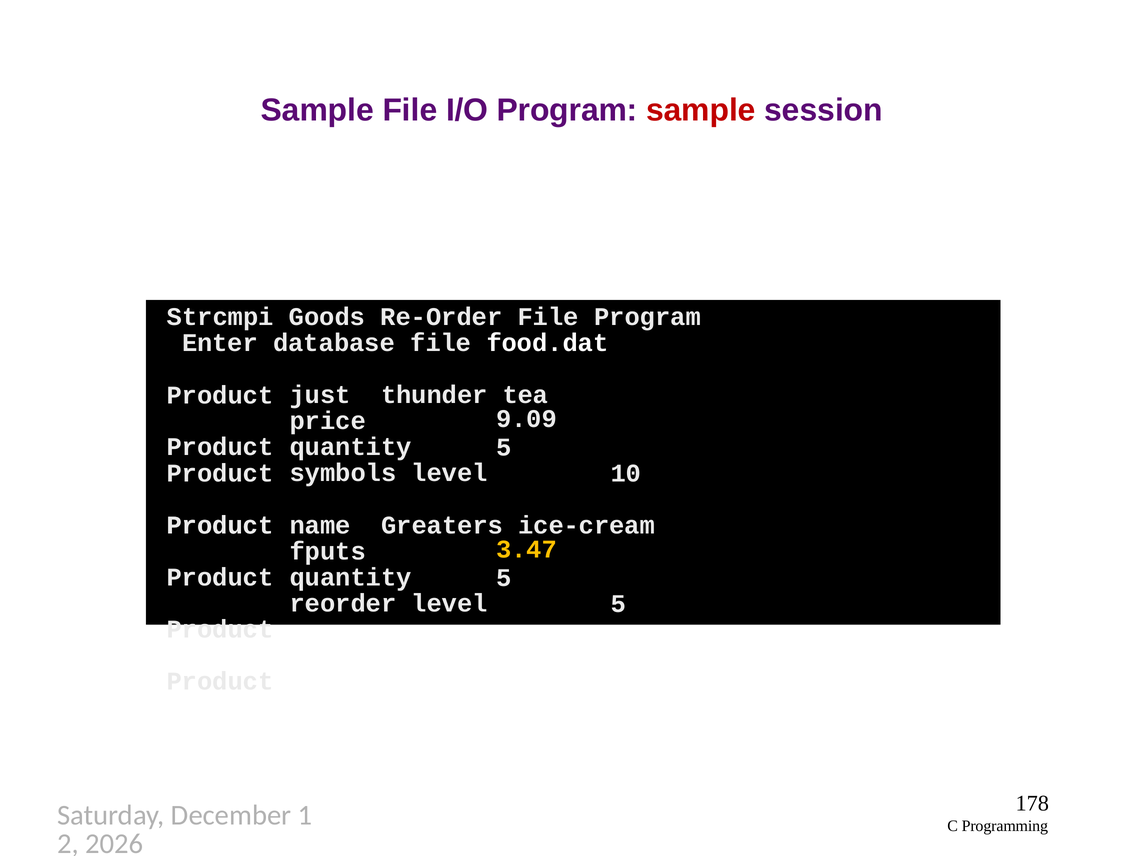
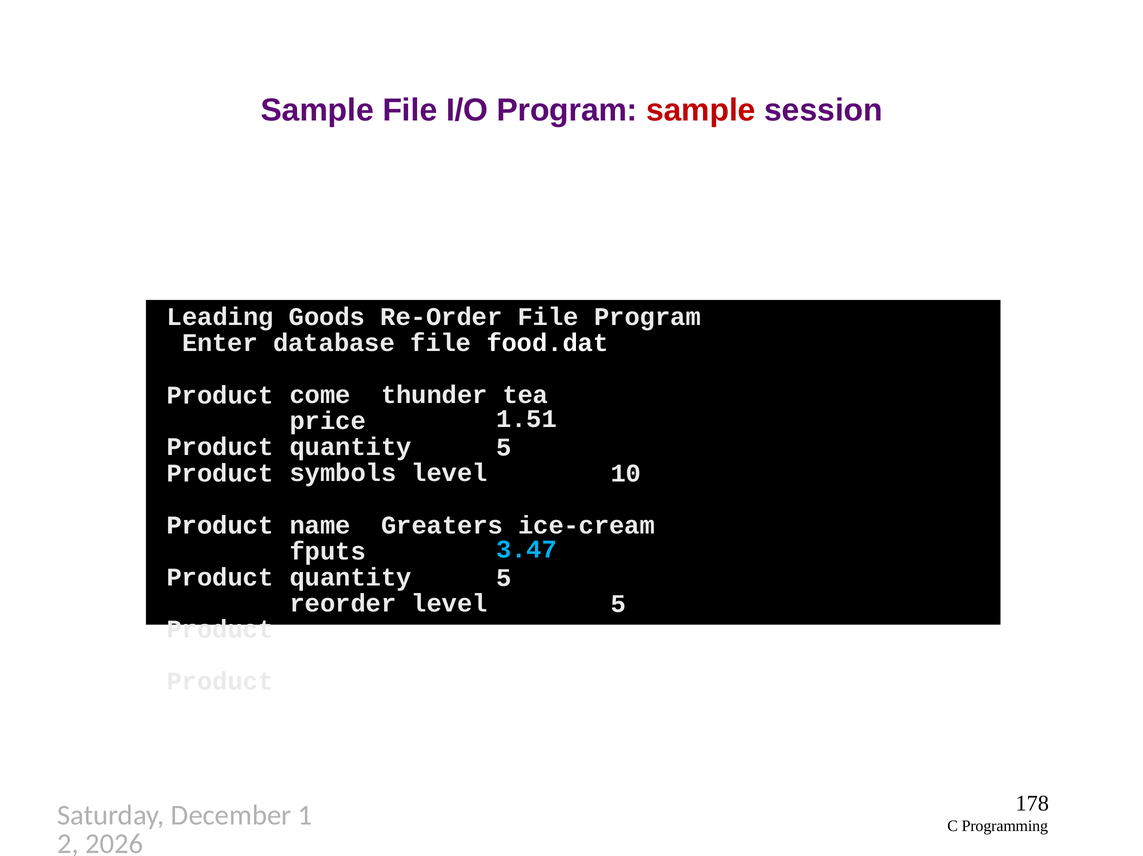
Strcmpi: Strcmpi -> Leading (220, 317)
just: just -> come (320, 395)
9.09: 9.09 -> 1.51 (526, 419)
3.47 colour: yellow -> light blue (526, 549)
